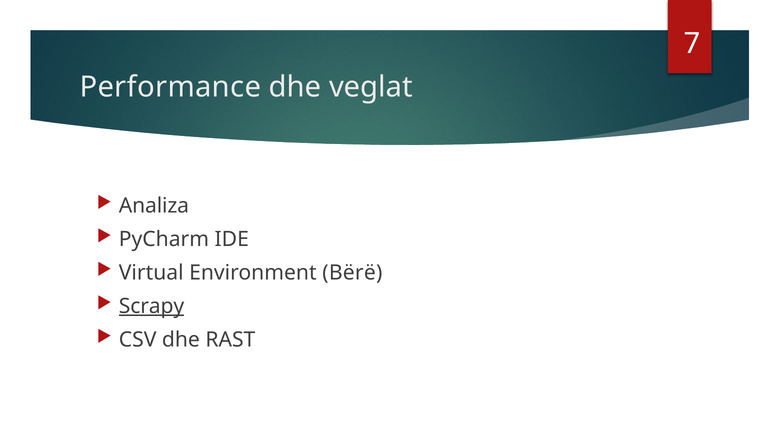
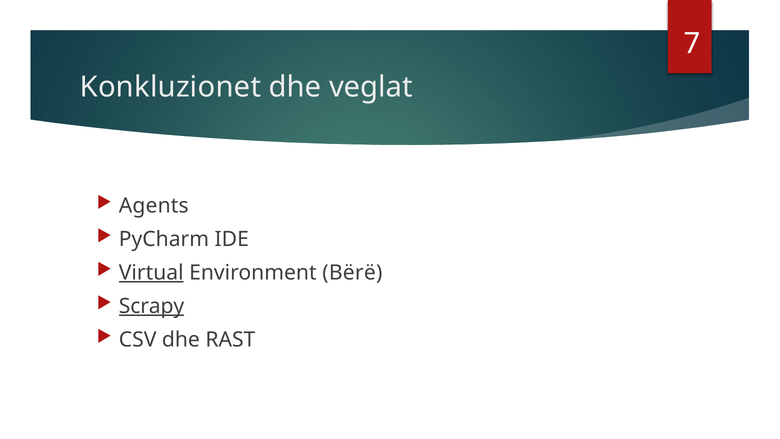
Performance: Performance -> Konkluzionet (170, 87)
Analiza: Analiza -> Agents (154, 205)
Virtual underline: none -> present (151, 273)
